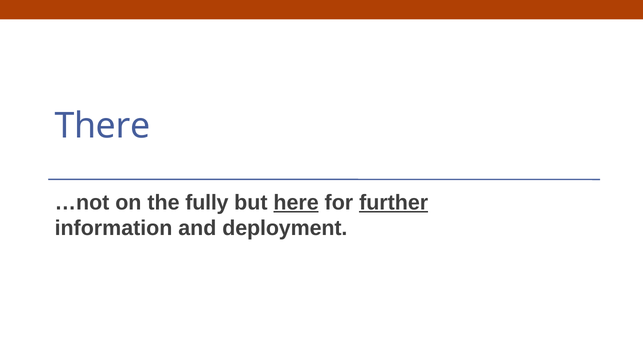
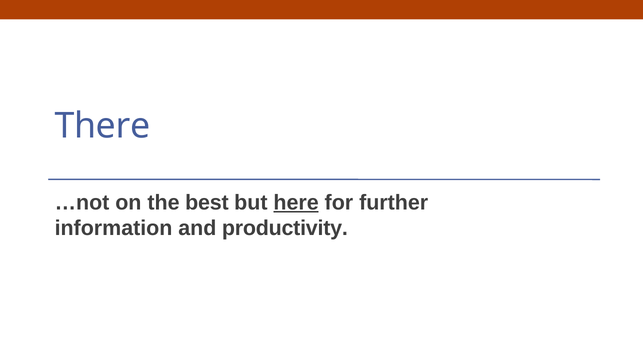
fully: fully -> best (207, 202)
further underline: present -> none (394, 202)
deployment: deployment -> productivity (285, 228)
